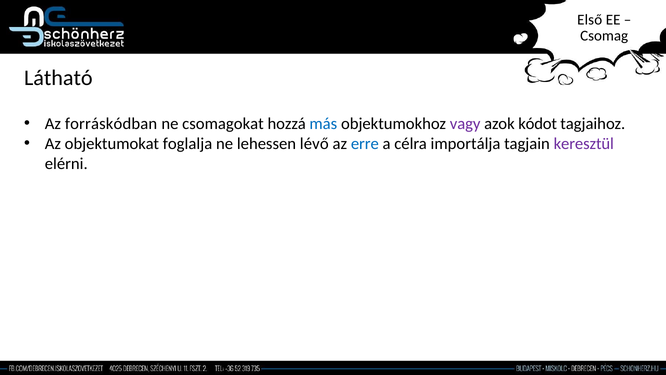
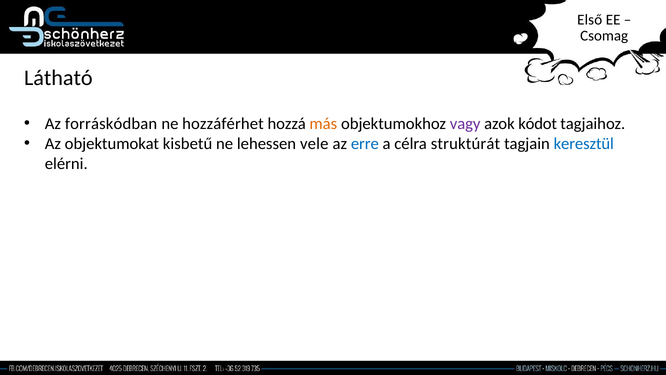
csomagokat: csomagokat -> hozzáférhet (223, 124)
más colour: blue -> orange (323, 124)
foglalja: foglalja -> kisbetű (188, 144)
lévő: lévő -> vele (314, 144)
importálja: importálja -> struktúrát (465, 144)
keresztül colour: purple -> blue (584, 144)
